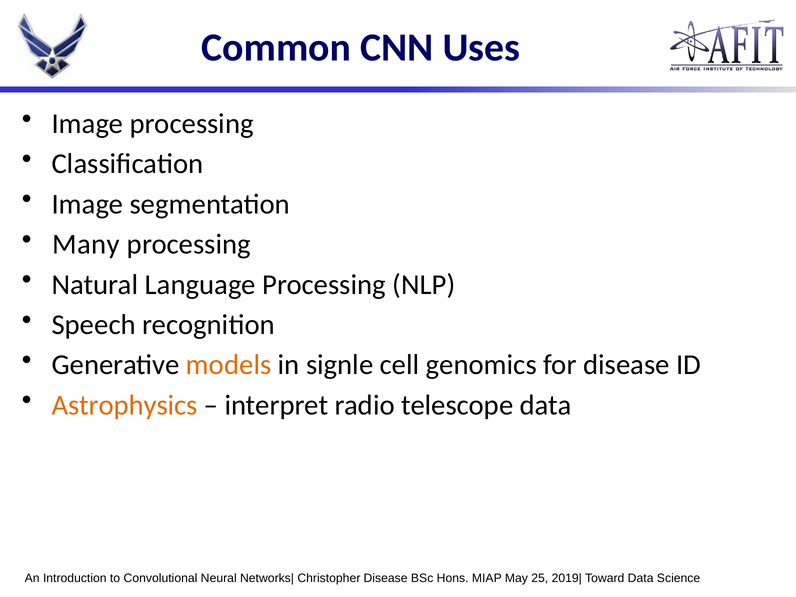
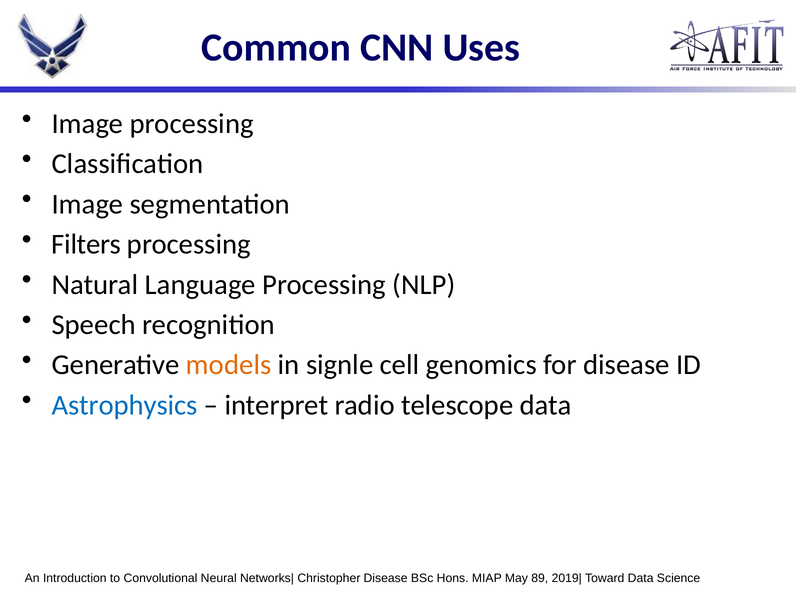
Many: Many -> Filters (86, 244)
Astrophysics colour: orange -> blue (125, 405)
25: 25 -> 89 (540, 578)
